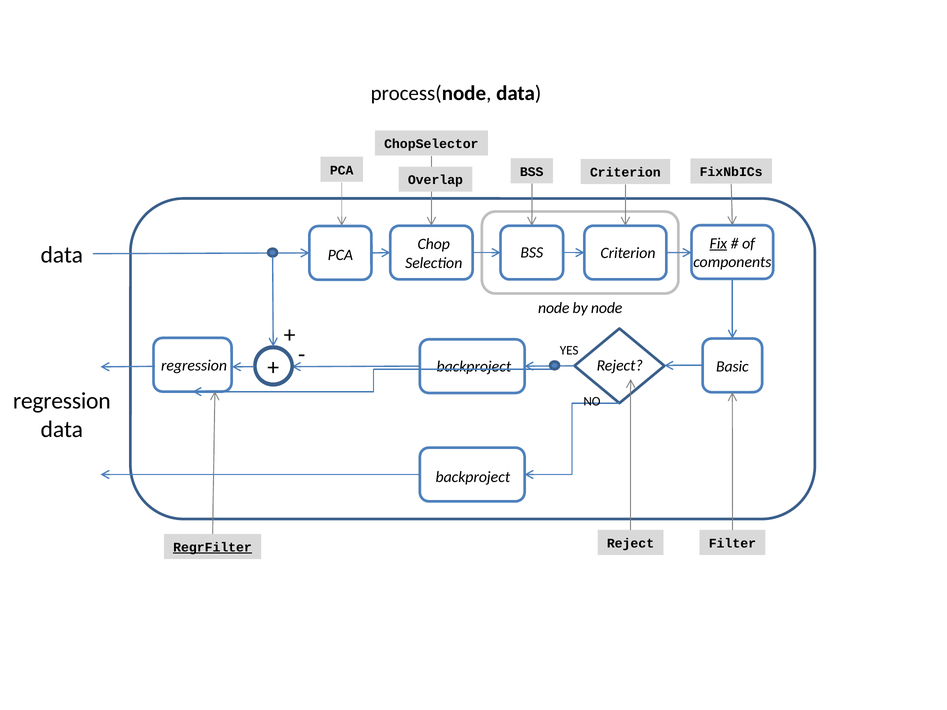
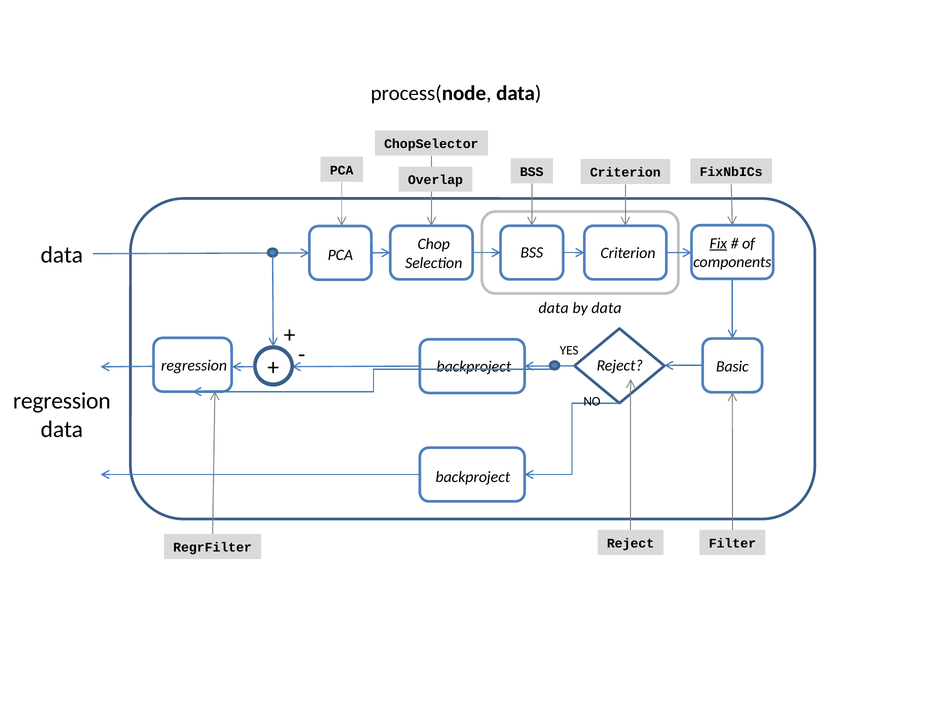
node: node -> data (554, 308)
by node: node -> data (607, 308)
RegrFilter underline: present -> none (213, 548)
